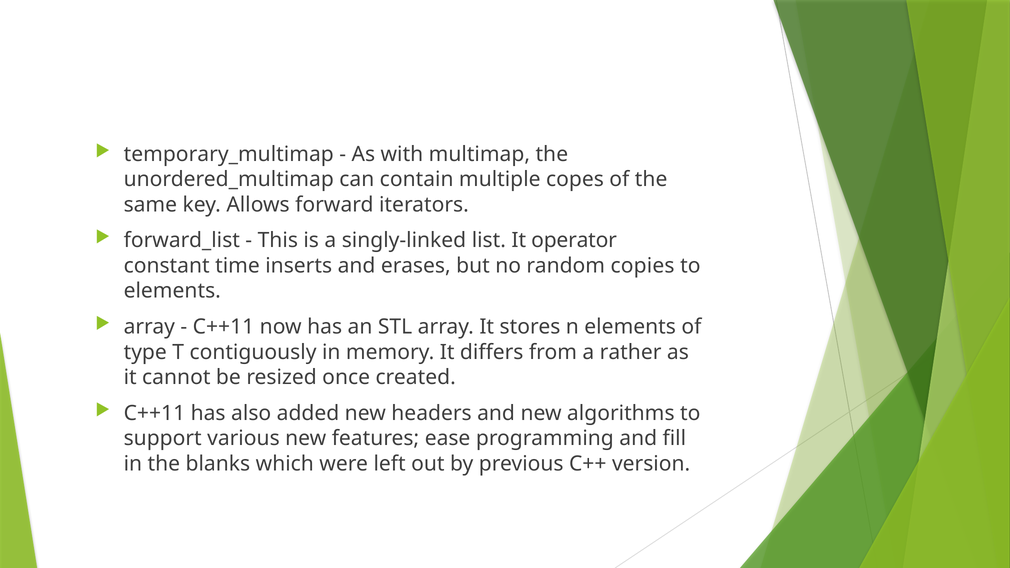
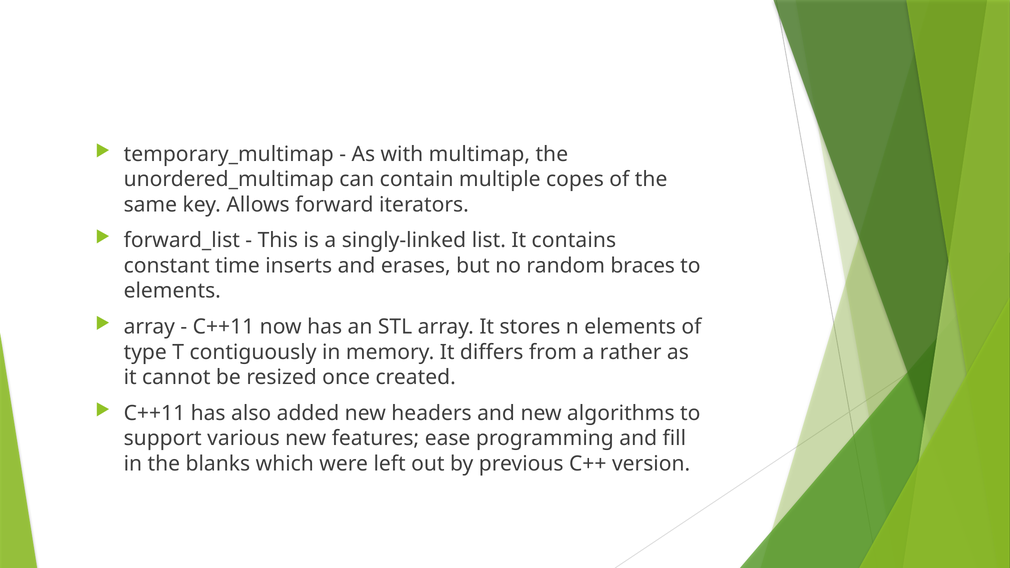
operator: operator -> contains (574, 240)
copies: copies -> braces (643, 266)
